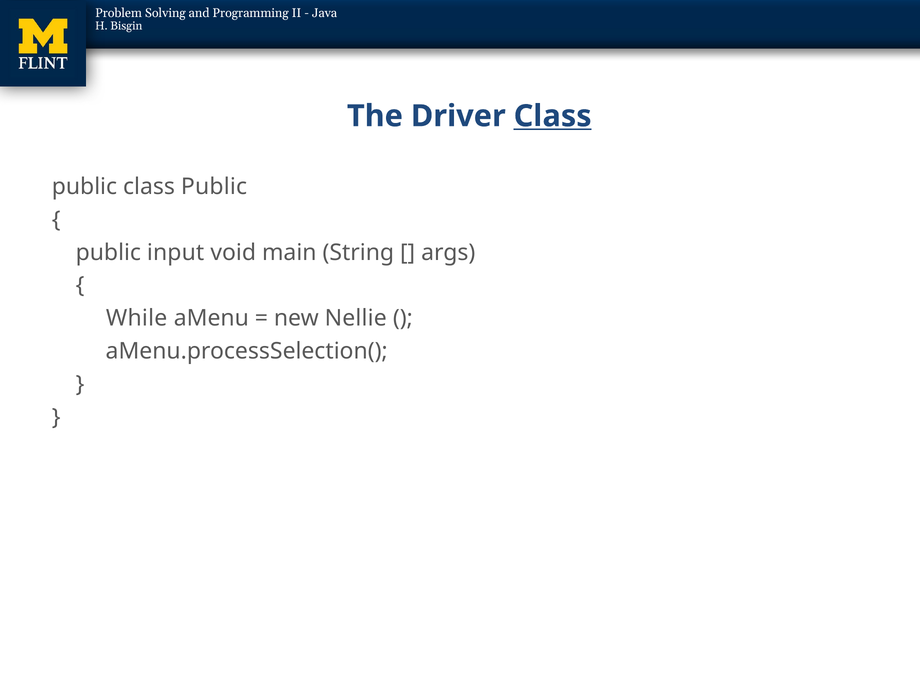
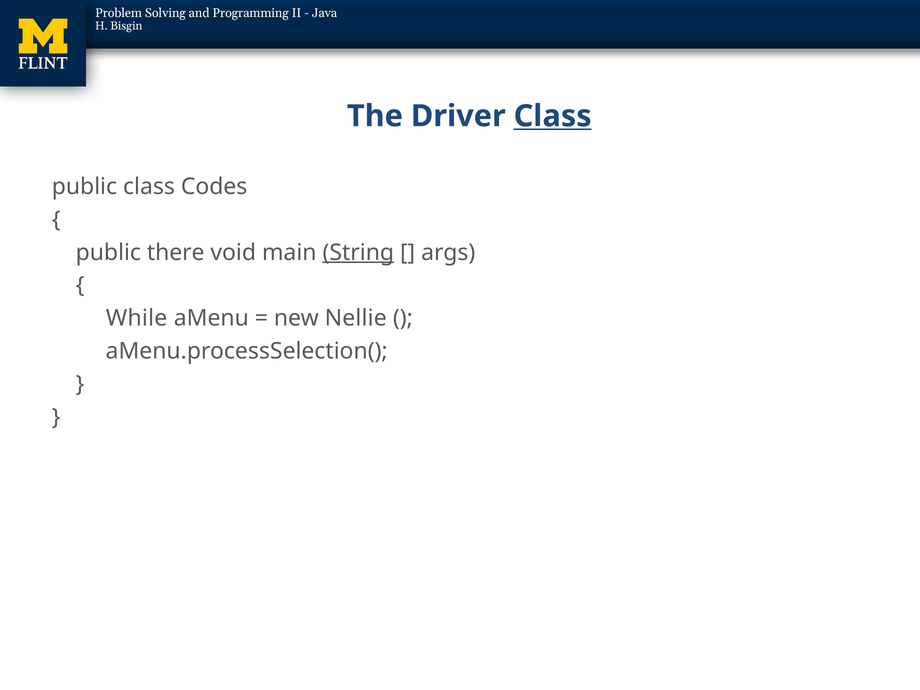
public class Public: Public -> Codes (214, 187)
input: input -> there (176, 252)
String underline: none -> present (358, 252)
